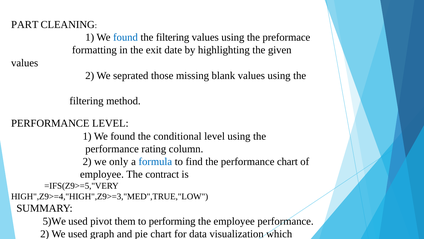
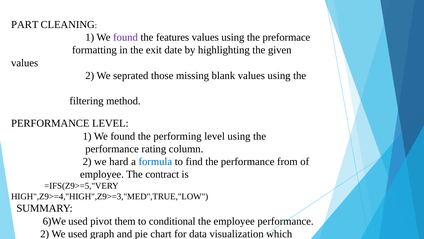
found colour: blue -> purple (125, 37)
filtering: filtering -> features (173, 37)
conditional: conditional -> performing (178, 136)
only: only -> hard (119, 161)
performance chart: chart -> from (287, 161)
5)We: 5)We -> 6)We (54, 221)
performing: performing -> conditional (172, 221)
